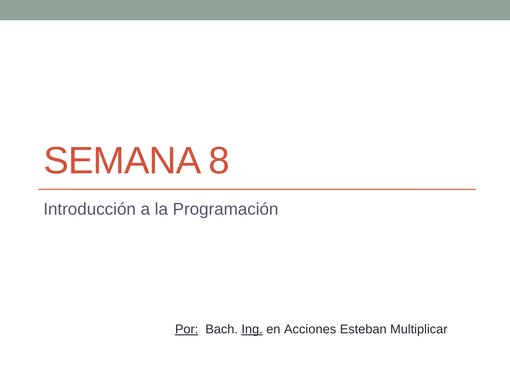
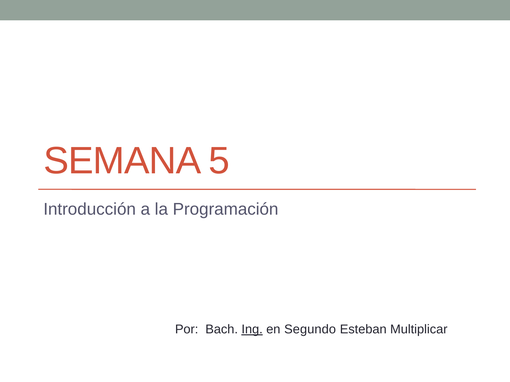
8: 8 -> 5 (219, 161)
Por underline: present -> none (187, 330)
Acciones: Acciones -> Segundo (310, 330)
